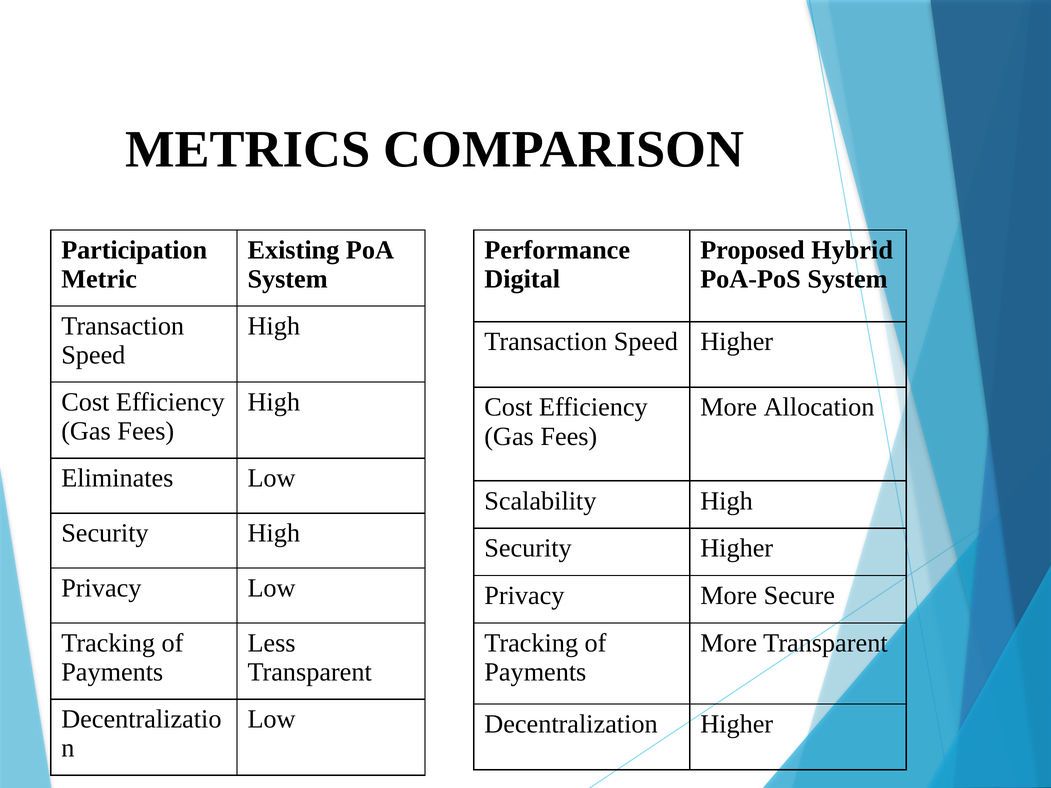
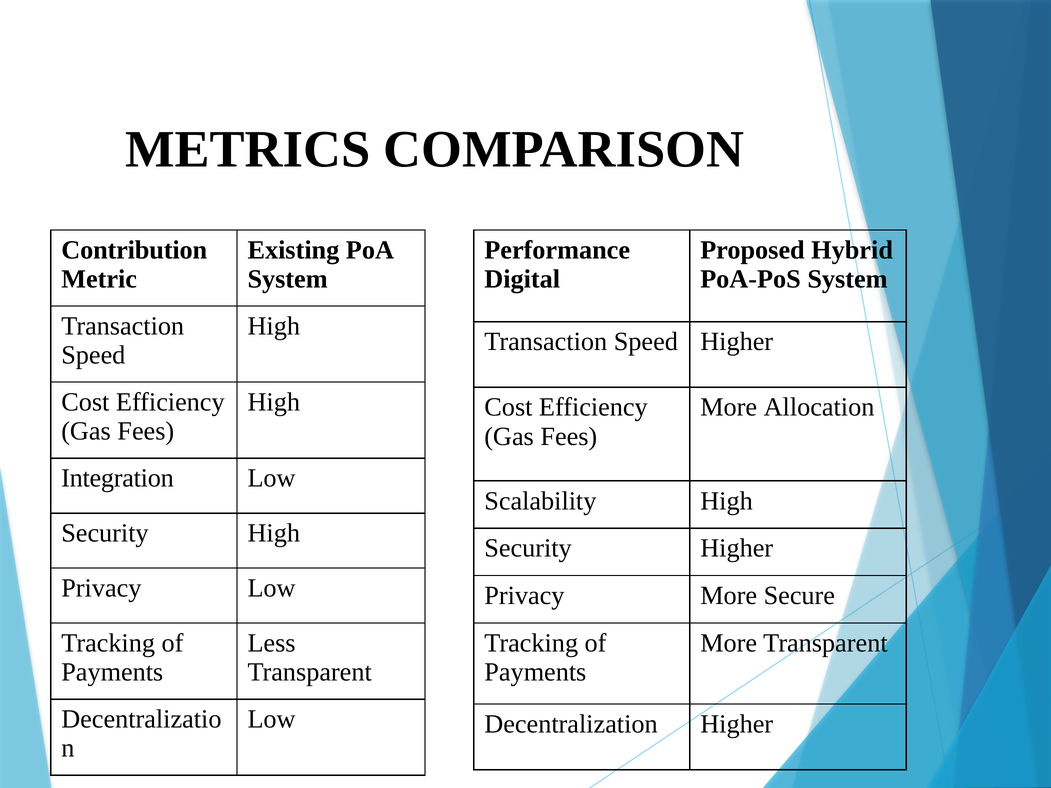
Participation: Participation -> Contribution (134, 250)
Eliminates: Eliminates -> Integration (117, 478)
